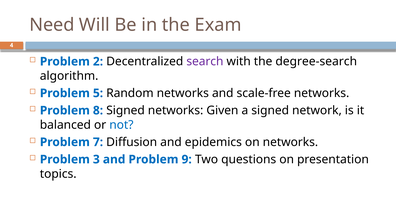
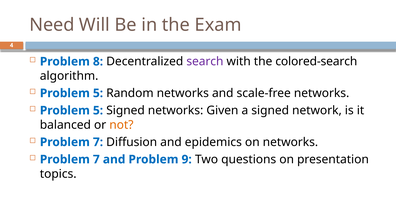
2: 2 -> 8 (98, 61)
degree-search: degree-search -> colored-search (316, 61)
8: 8 -> 5 (98, 110)
not colour: blue -> orange (121, 125)
3: 3 -> 7 (96, 159)
